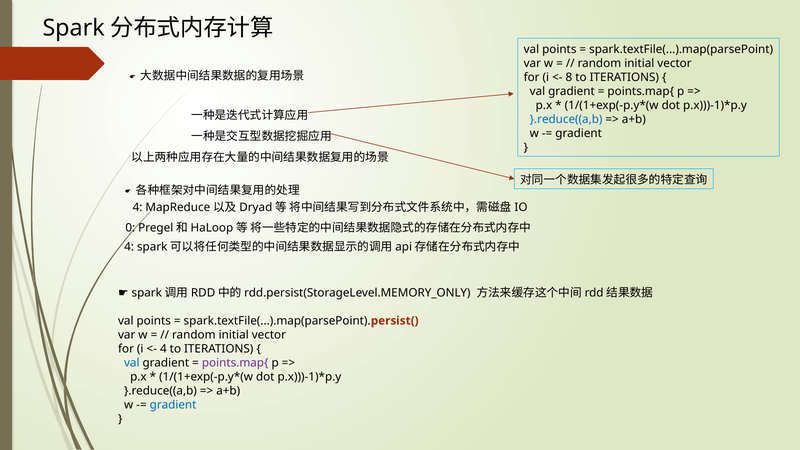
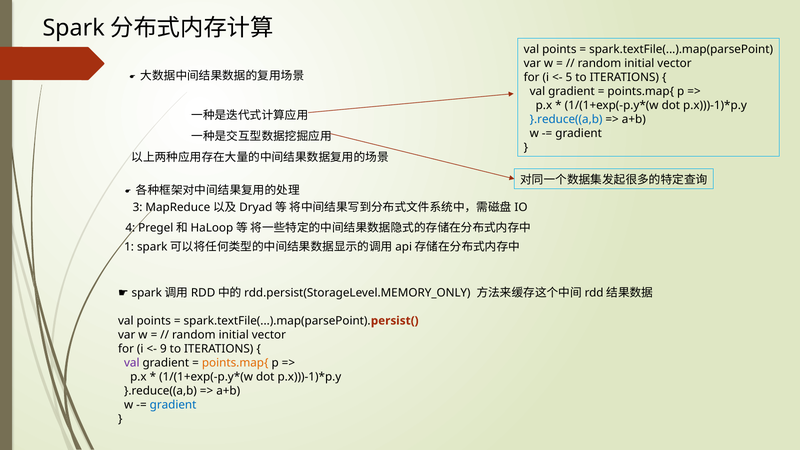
8: 8 -> 5 (569, 77)
4: 4 -> 3 (138, 207)
0: 0 -> 4 (130, 228)
4: 4 -> 1 (129, 247)
4: 4 -> 9 (163, 349)
val colour: blue -> purple (132, 363)
points.map{ colour: purple -> orange (235, 363)
